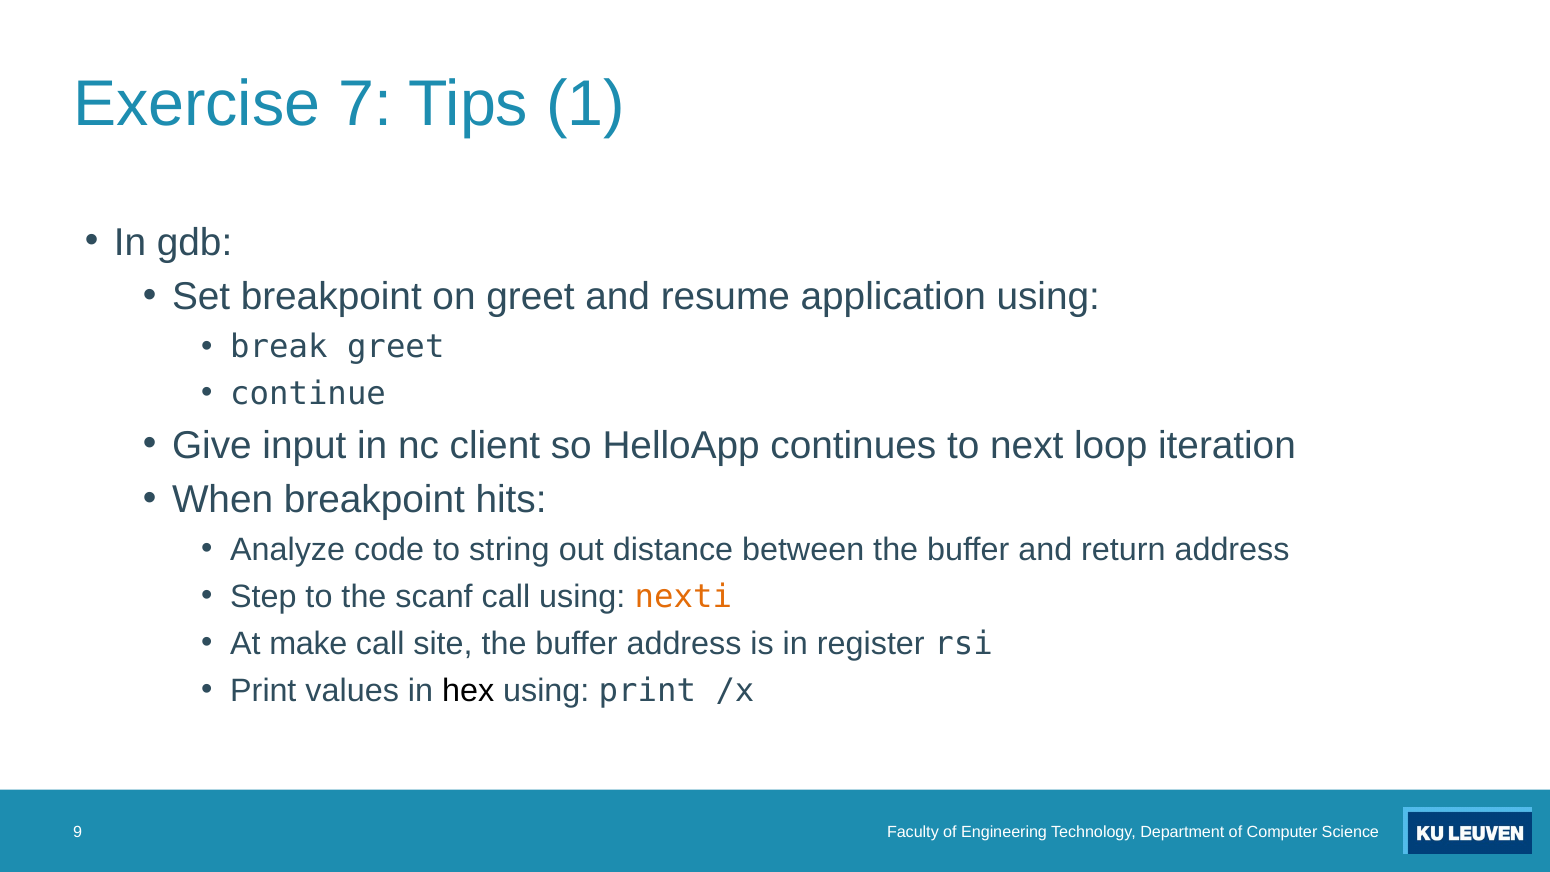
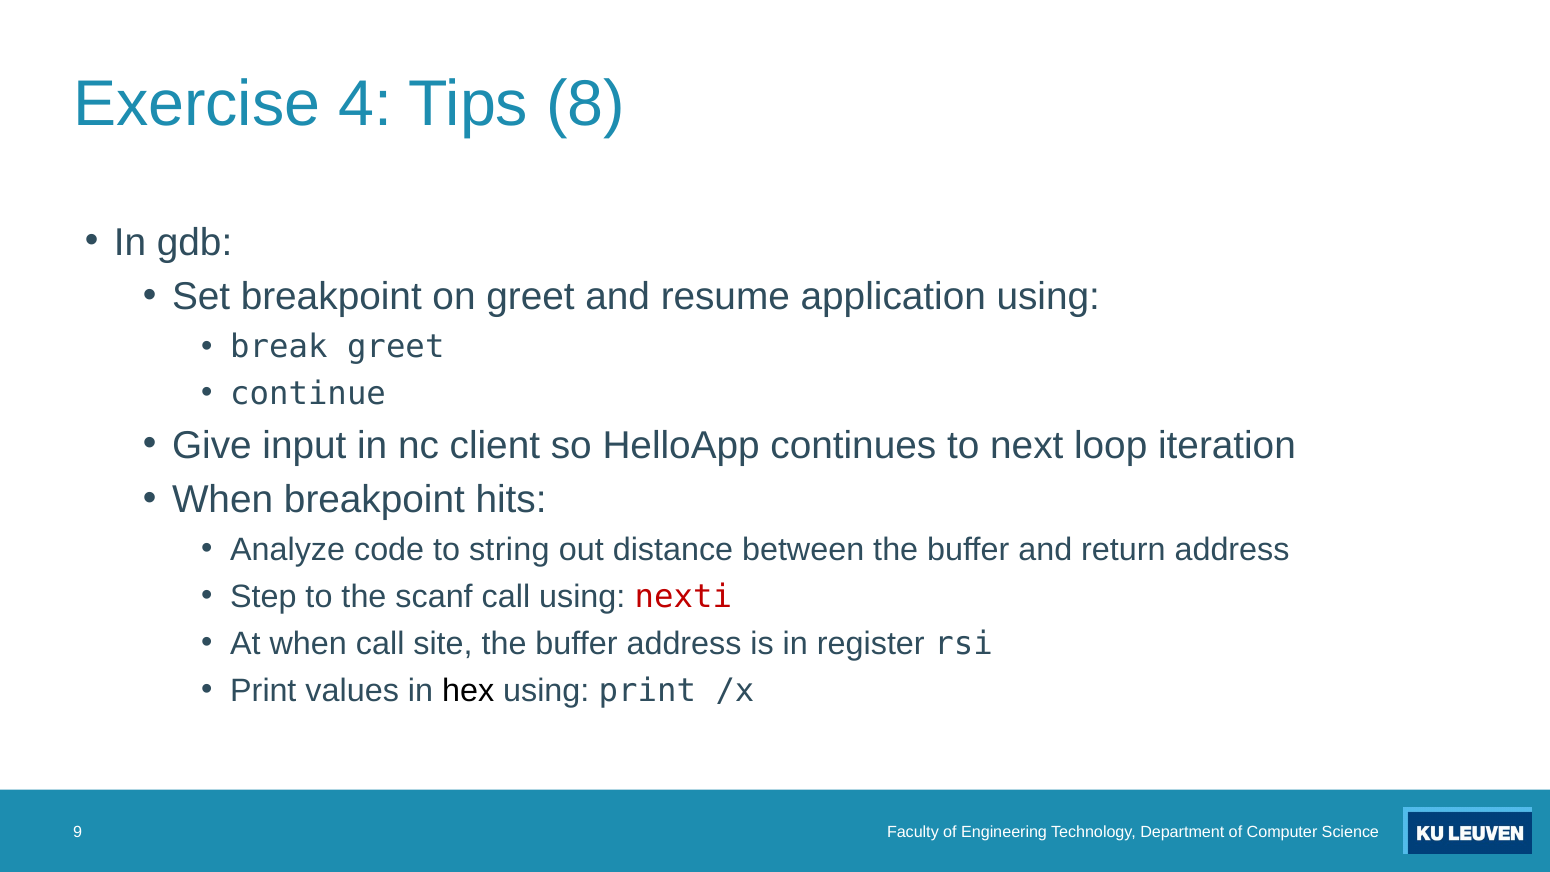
7: 7 -> 4 (365, 104)
1: 1 -> 8 (586, 104)
nexti colour: orange -> red (683, 597)
At make: make -> when (308, 644)
